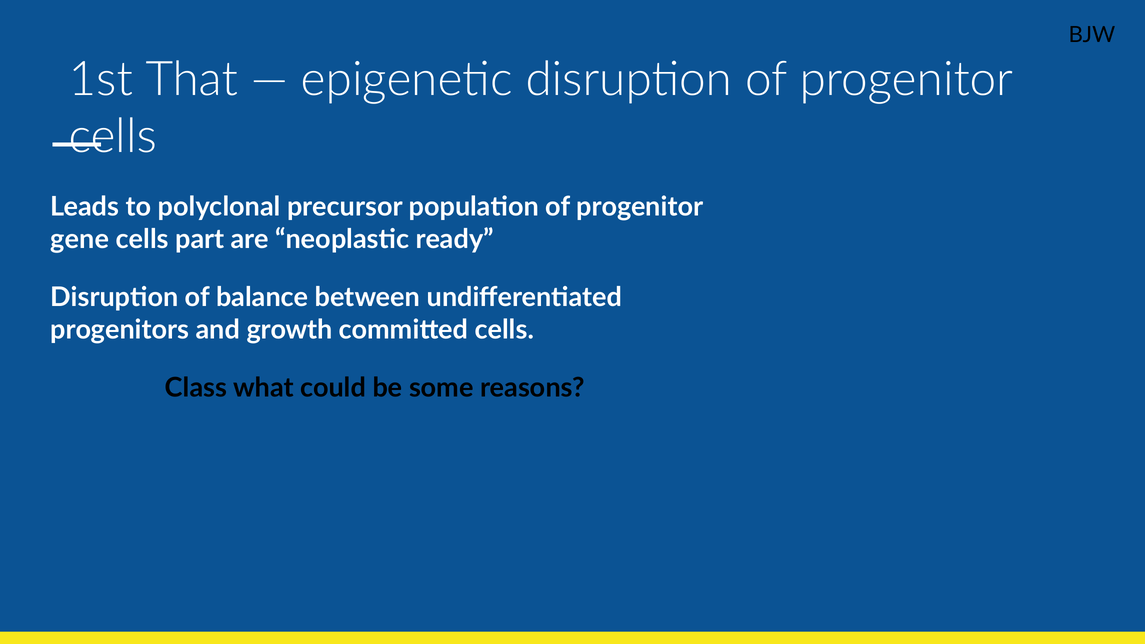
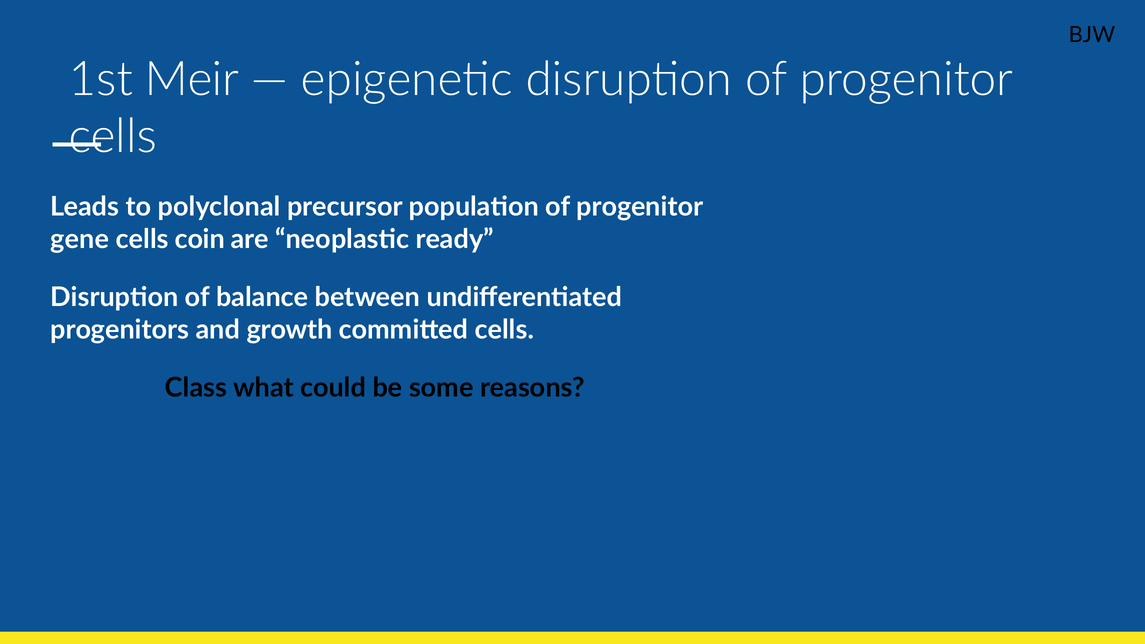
That: That -> Meir (192, 79)
part: part -> coin (200, 240)
